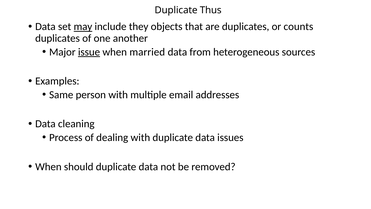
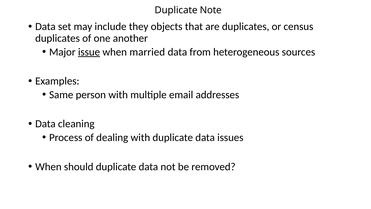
Thus: Thus -> Note (211, 10)
may underline: present -> none (83, 27)
counts: counts -> census (298, 27)
